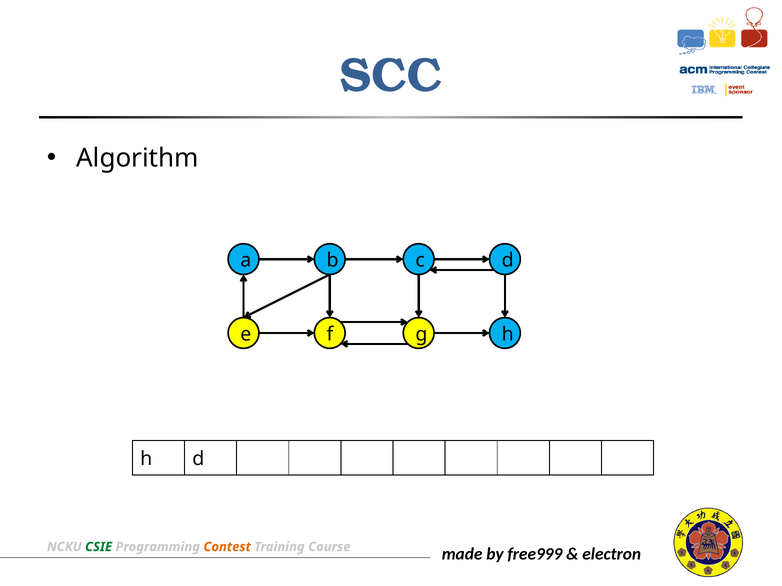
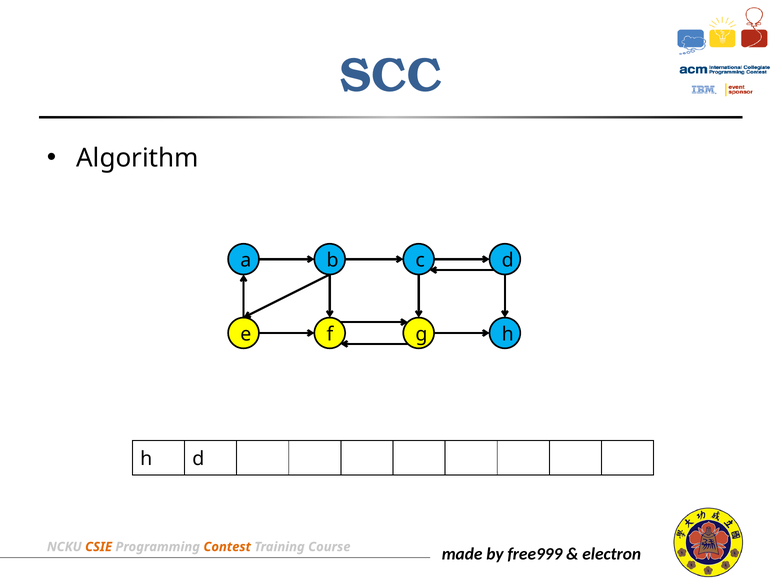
CSIE colour: green -> orange (99, 547)
